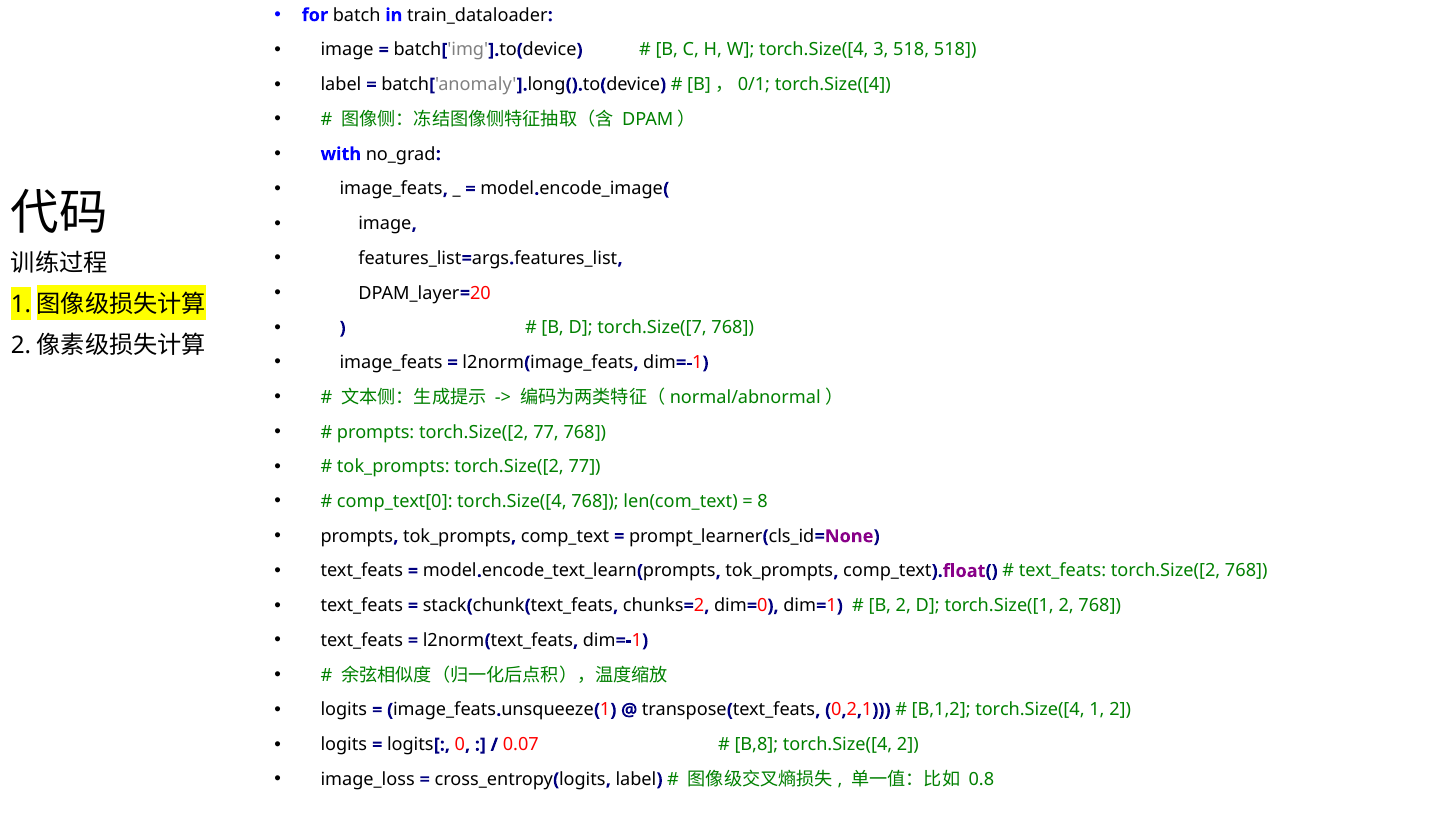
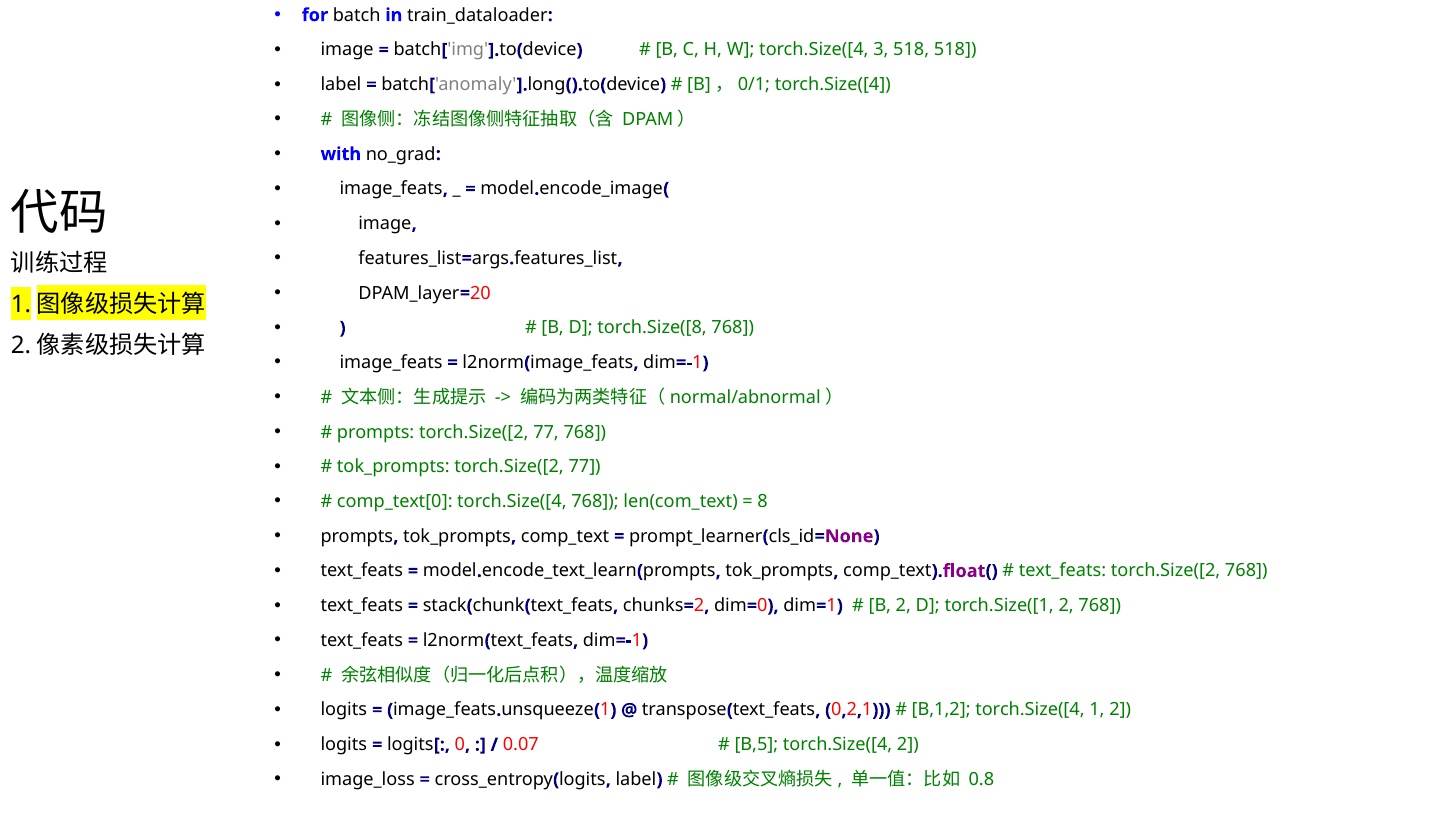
torch.Size([7: torch.Size([7 -> torch.Size([8 (652, 328)
B,8: B,8 -> B,5 (756, 745)
